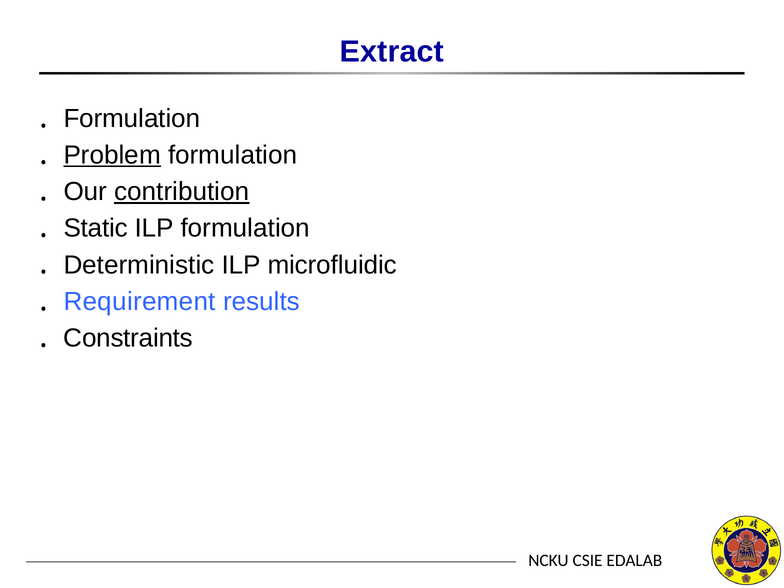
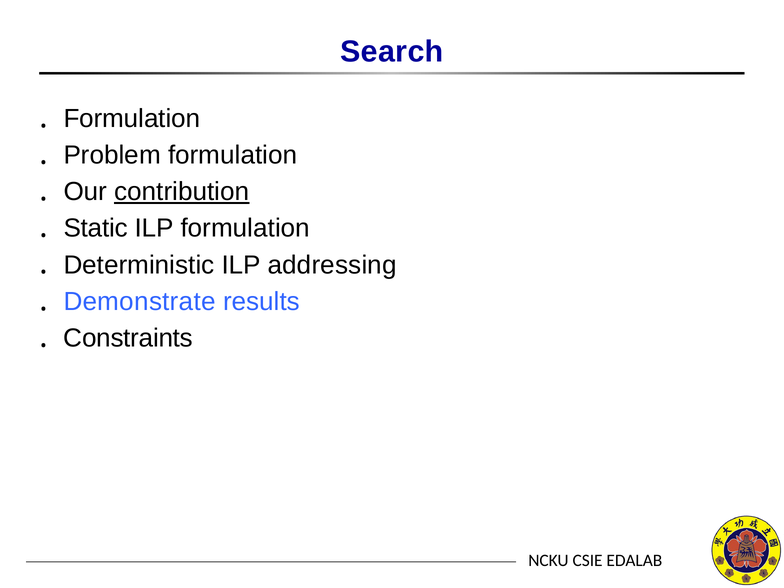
Extract: Extract -> Search (392, 52)
Problem underline: present -> none (112, 155)
microﬂuidic: microﬂuidic -> addressing (332, 265)
Requirement: Requirement -> Demonstrate (140, 302)
